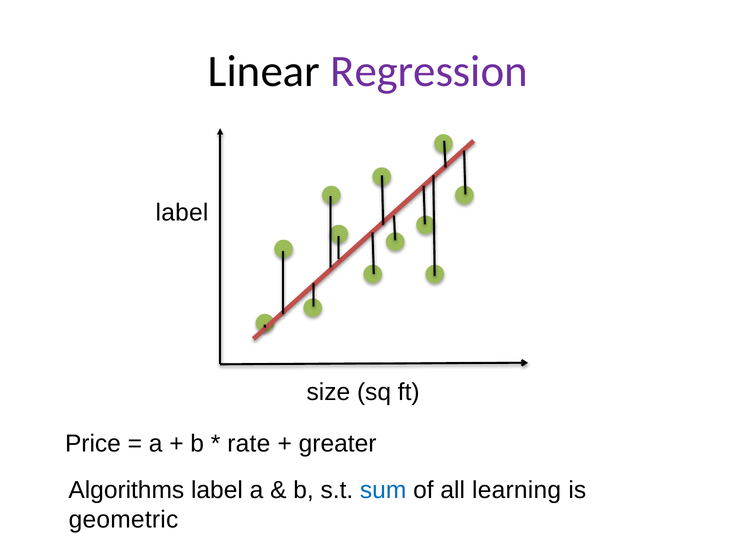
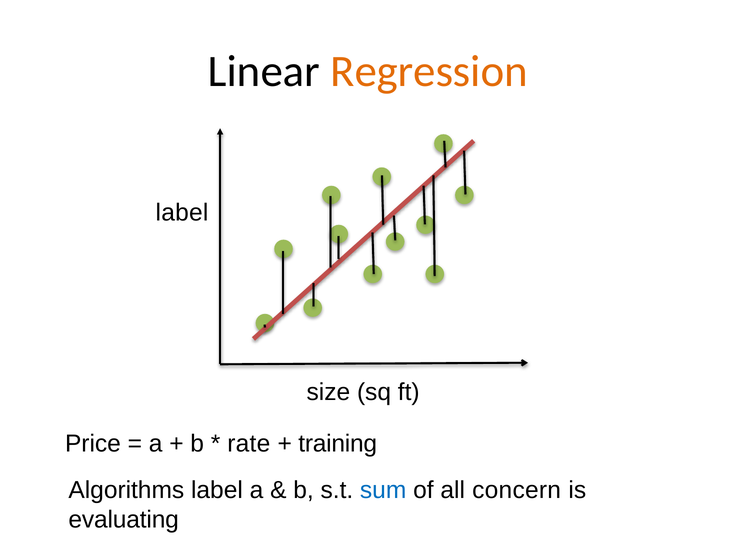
Regression colour: purple -> orange (429, 71)
greater: greater -> training (338, 444)
learning: learning -> concern (517, 490)
geometric: geometric -> evaluating (124, 520)
